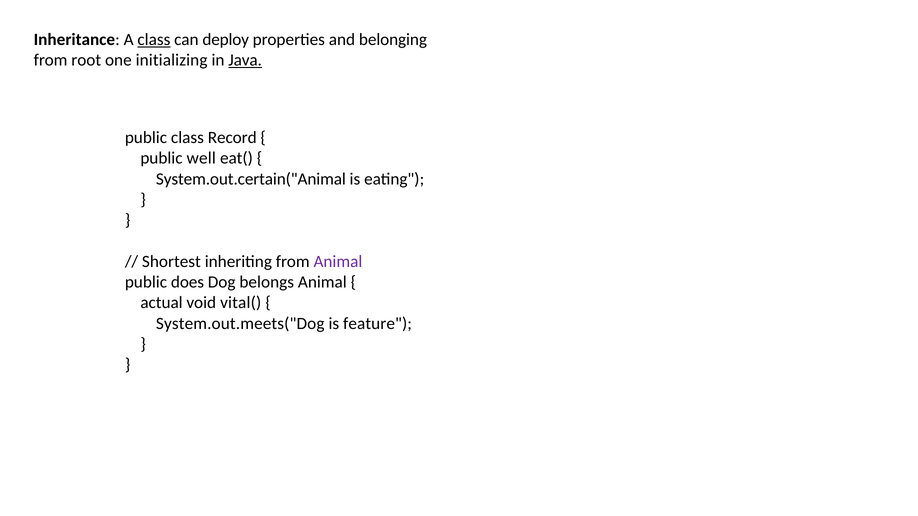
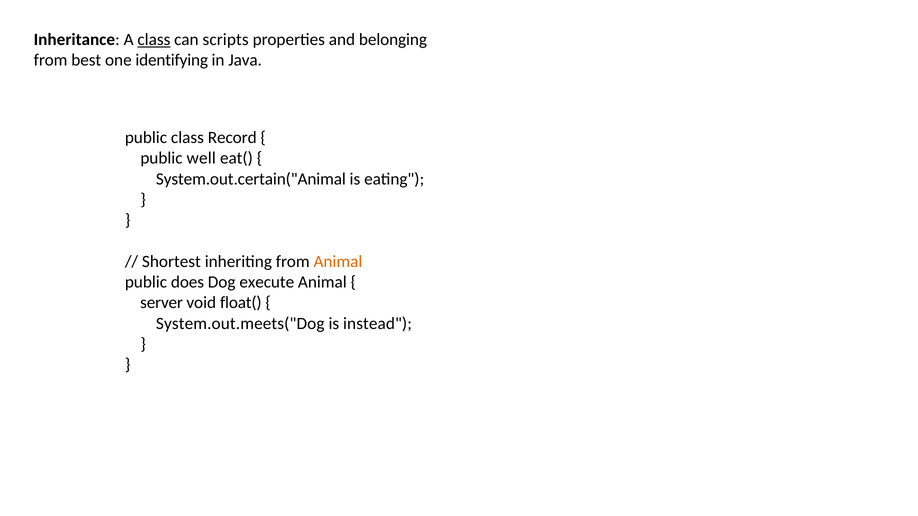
deploy: deploy -> scripts (226, 40)
root: root -> best (86, 60)
initializing: initializing -> identifying (172, 60)
Java underline: present -> none (245, 60)
Animal colour: purple -> orange (338, 262)
belongs: belongs -> execute (267, 282)
actual: actual -> server (162, 303)
vital(: vital( -> float( (241, 303)
feature: feature -> instead (377, 324)
